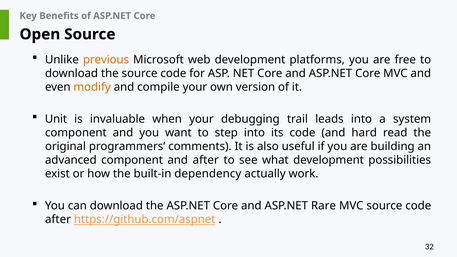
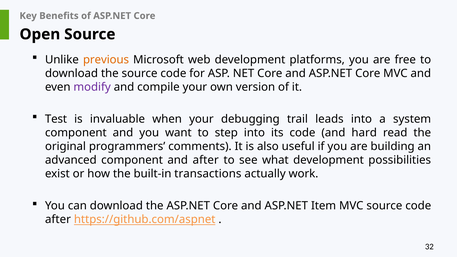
modify colour: orange -> purple (92, 87)
Unit: Unit -> Test (56, 119)
dependency: dependency -> transactions (208, 174)
Rare: Rare -> Item (324, 206)
